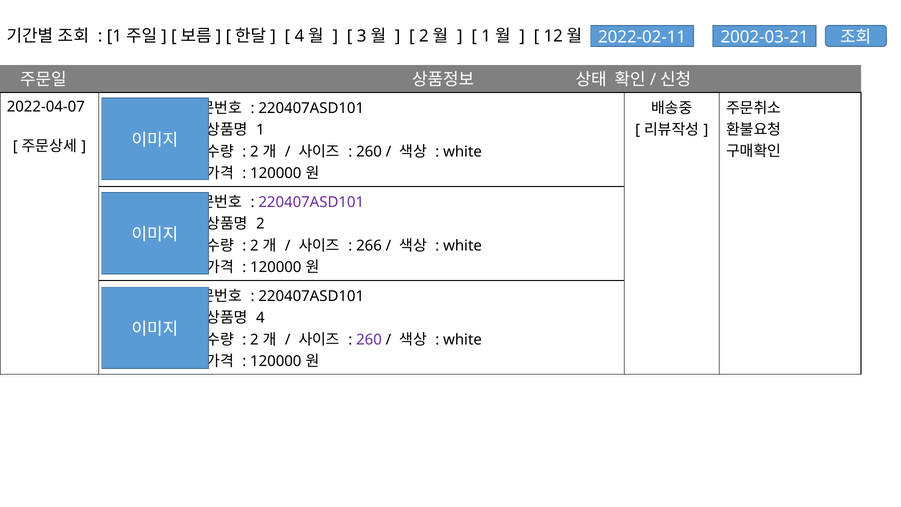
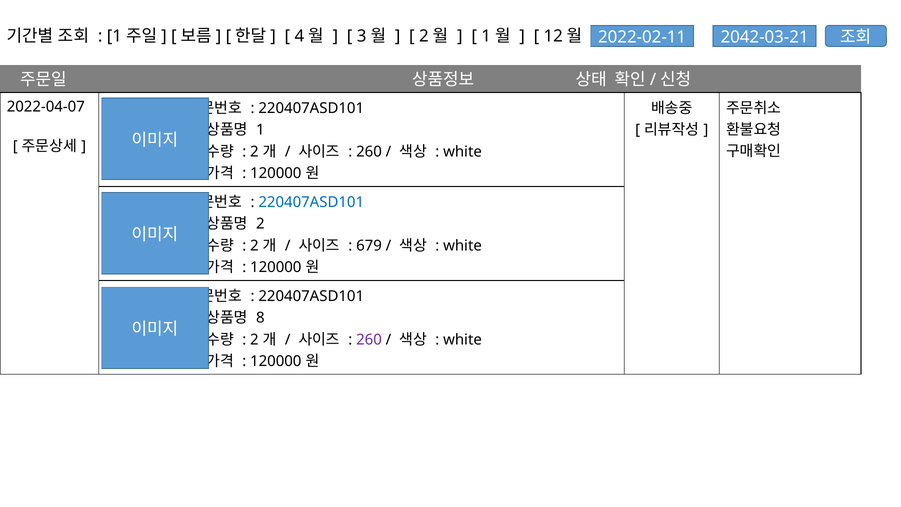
2002-03-21: 2002-03-21 -> 2042-03-21 (765, 37)
220407ASD101 colour: purple -> blue (311, 202)
266: 266 -> 679 (369, 246)
4: 4 -> 8 (260, 318)
